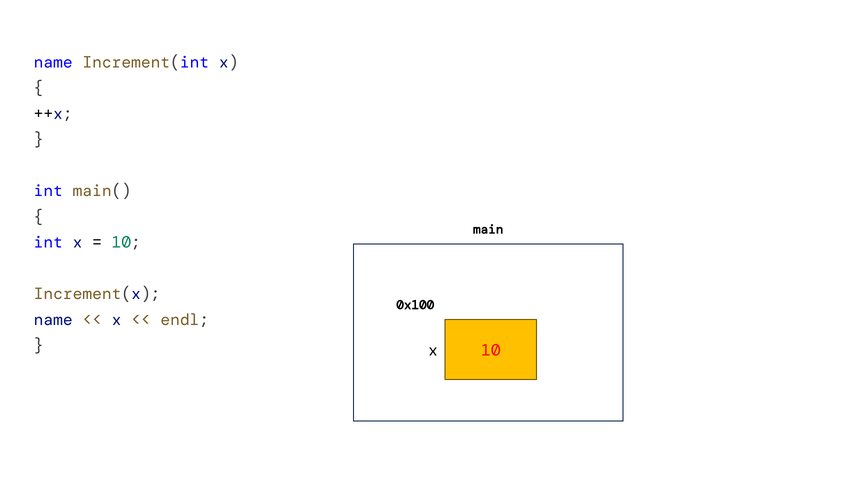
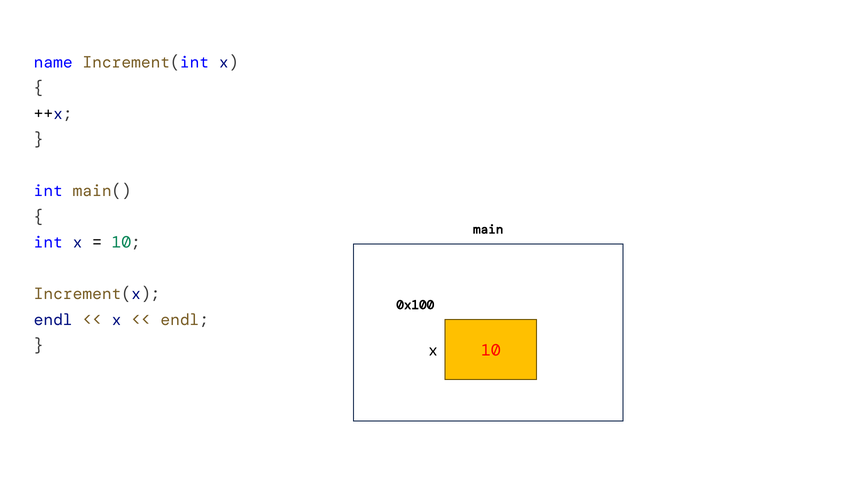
name: name -> endl (53, 319)
